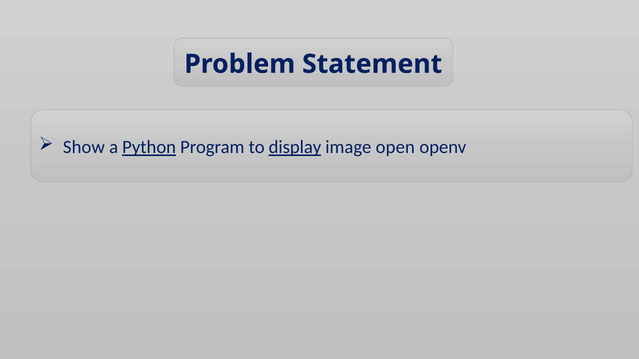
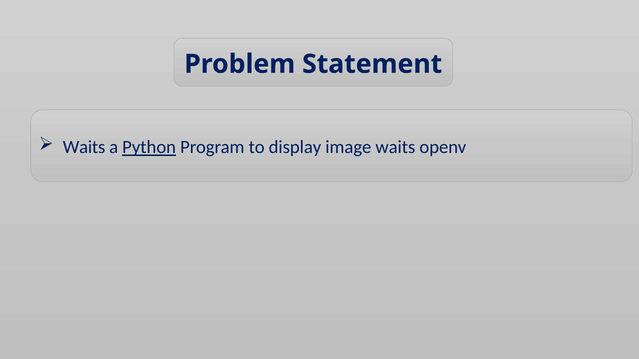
Show: Show -> Waits (84, 147)
display underline: present -> none (295, 147)
image open: open -> waits (395, 147)
